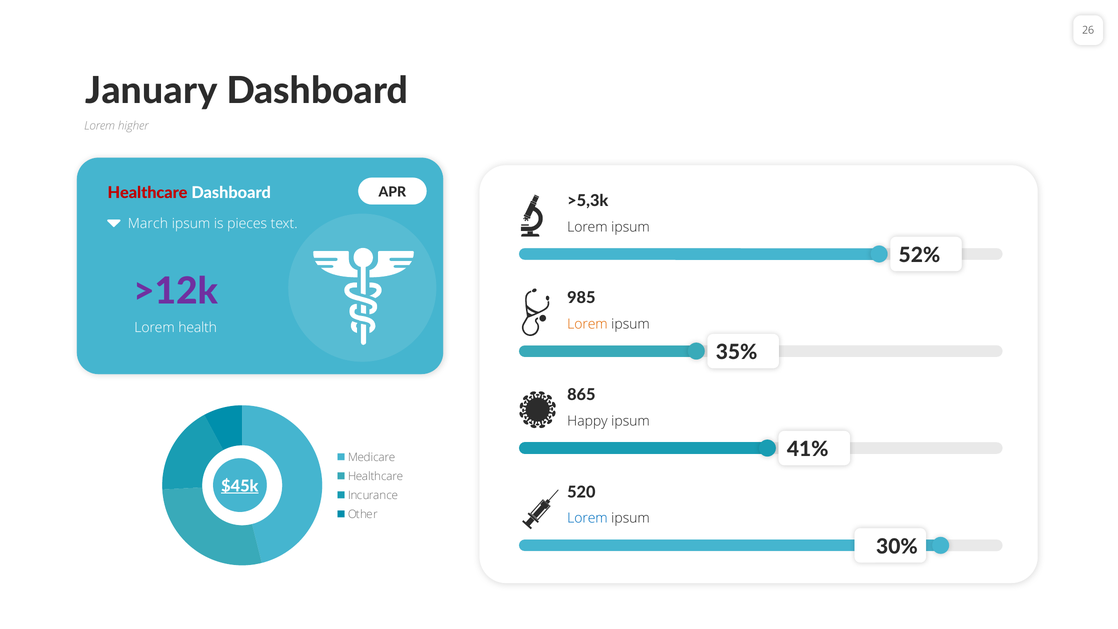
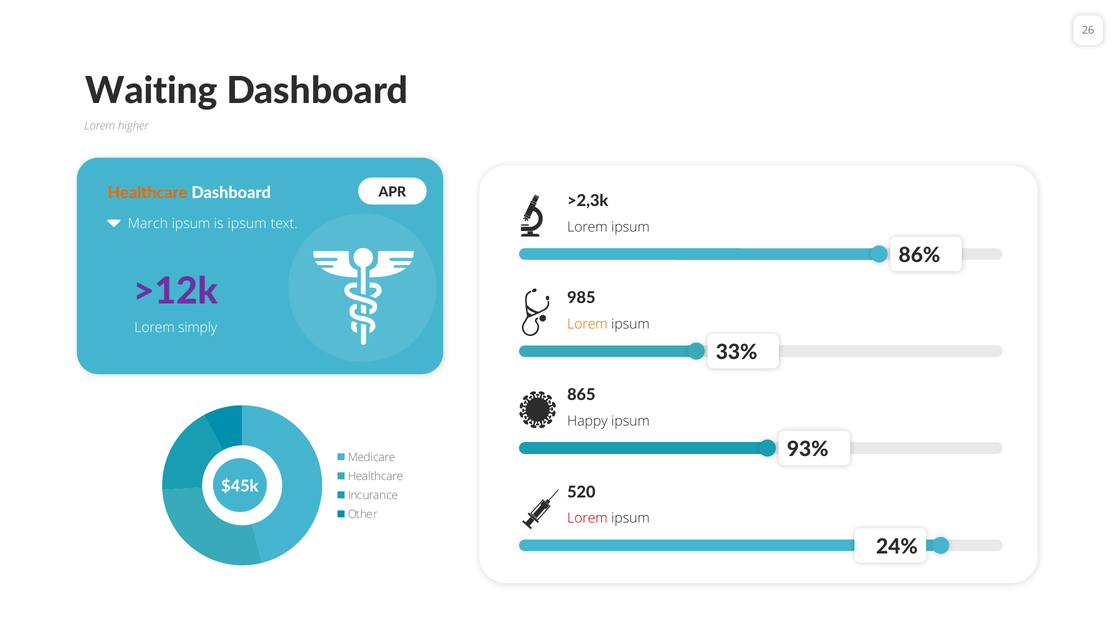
January: January -> Waiting (151, 91)
Healthcare colour: red -> orange (148, 193)
>5,3k: >5,3k -> >2,3k (588, 201)
is pieces: pieces -> ipsum (247, 223)
52%: 52% -> 86% (919, 255)
health: health -> simply (198, 328)
35%: 35% -> 33% (737, 352)
41%: 41% -> 93% (808, 449)
$45k underline: present -> none (240, 486)
Lorem colour: blue -> red (587, 518)
30%: 30% -> 24% (897, 547)
